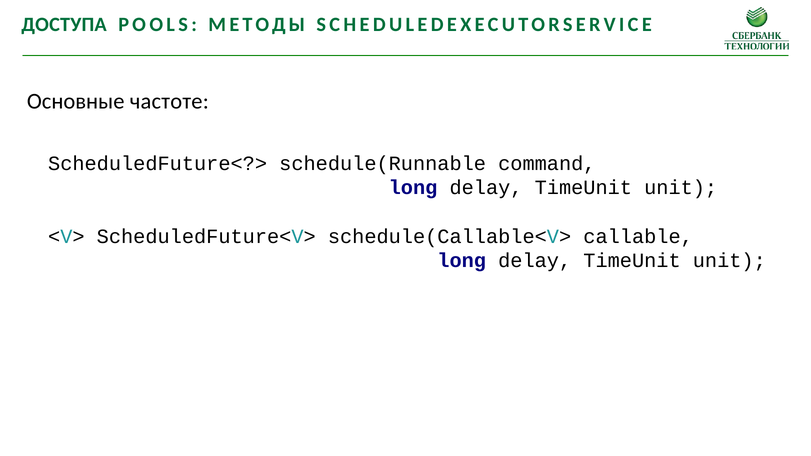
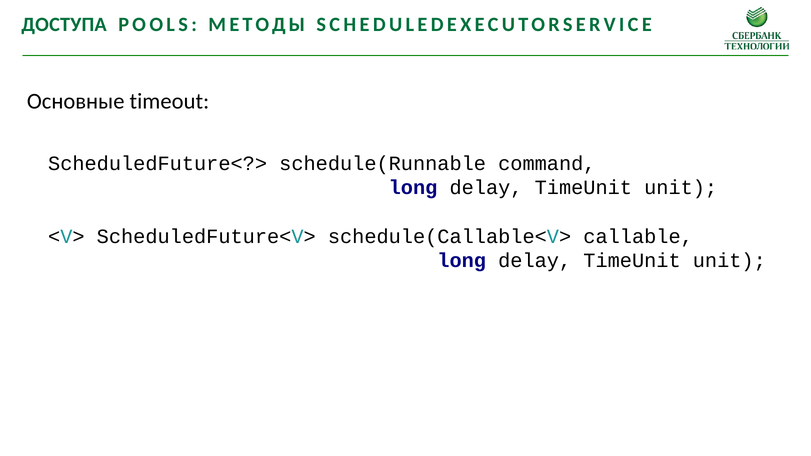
частоте: частоте -> timeout (169, 101)
